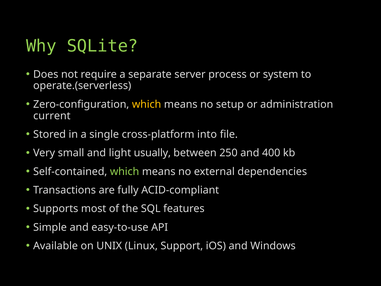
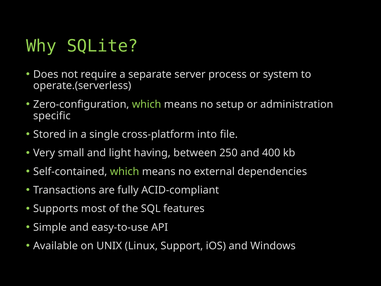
which colour: yellow -> light green (147, 104)
current: current -> specific (52, 116)
usually: usually -> having (152, 153)
